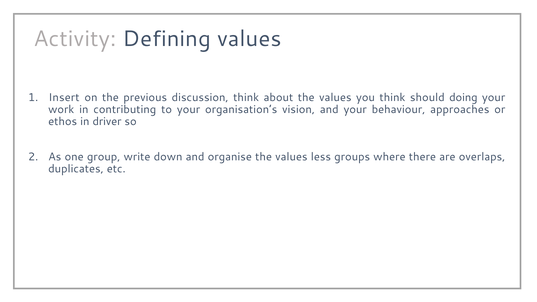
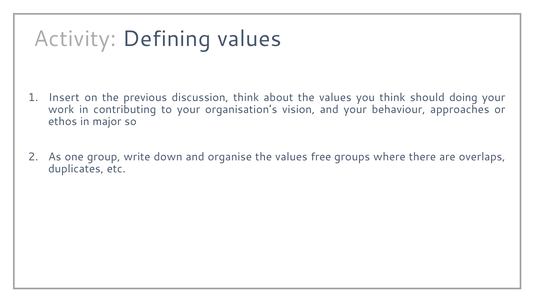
driver: driver -> major (107, 122)
less: less -> free (321, 157)
